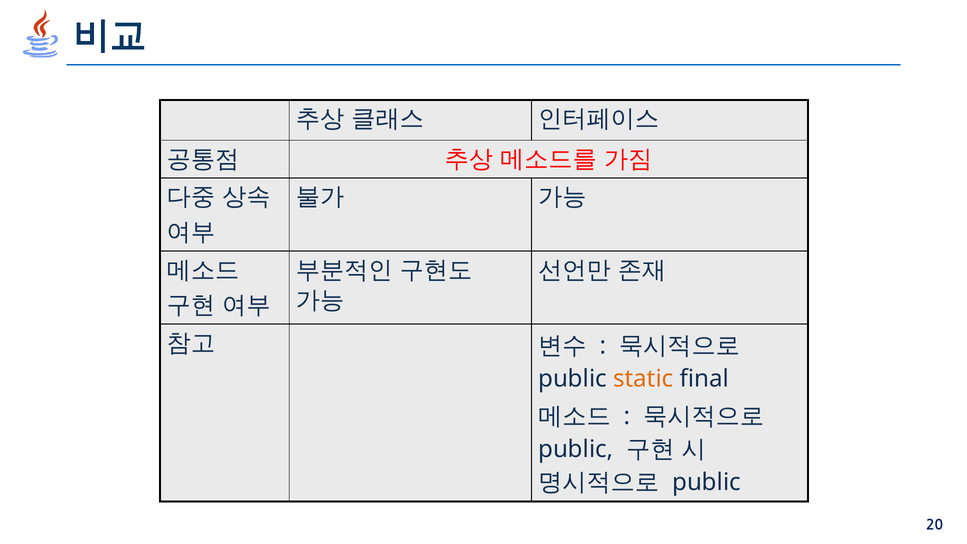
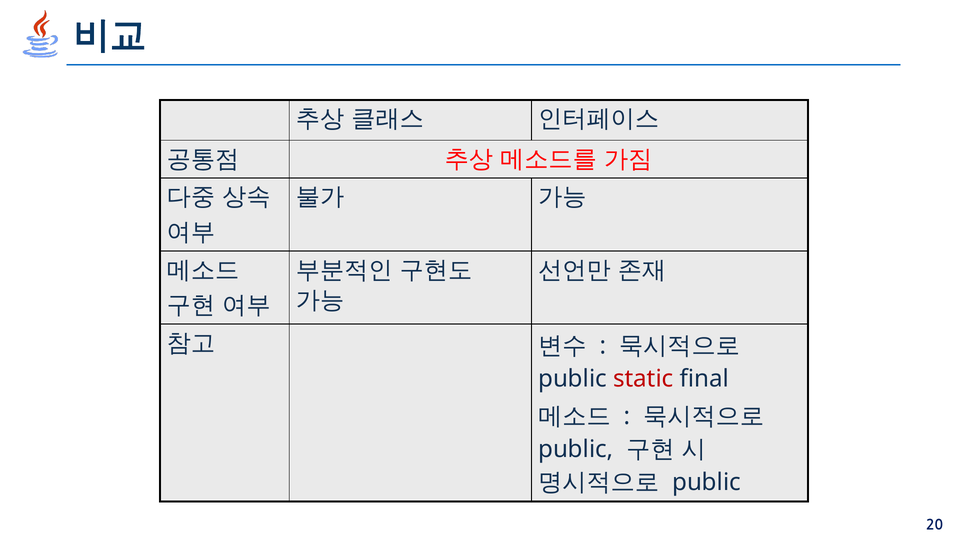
static colour: orange -> red (643, 379)
